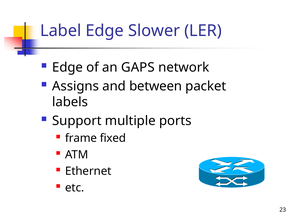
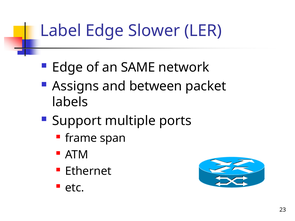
GAPS: GAPS -> SAME (138, 67)
fixed: fixed -> span (113, 138)
